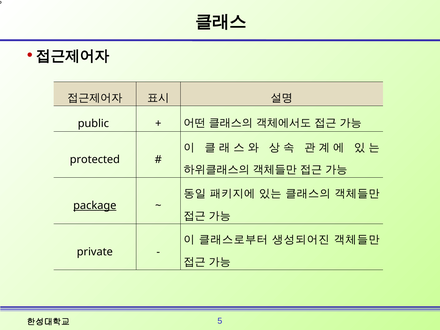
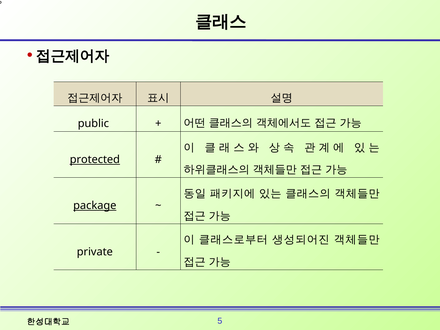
protected underline: none -> present (95, 160)
